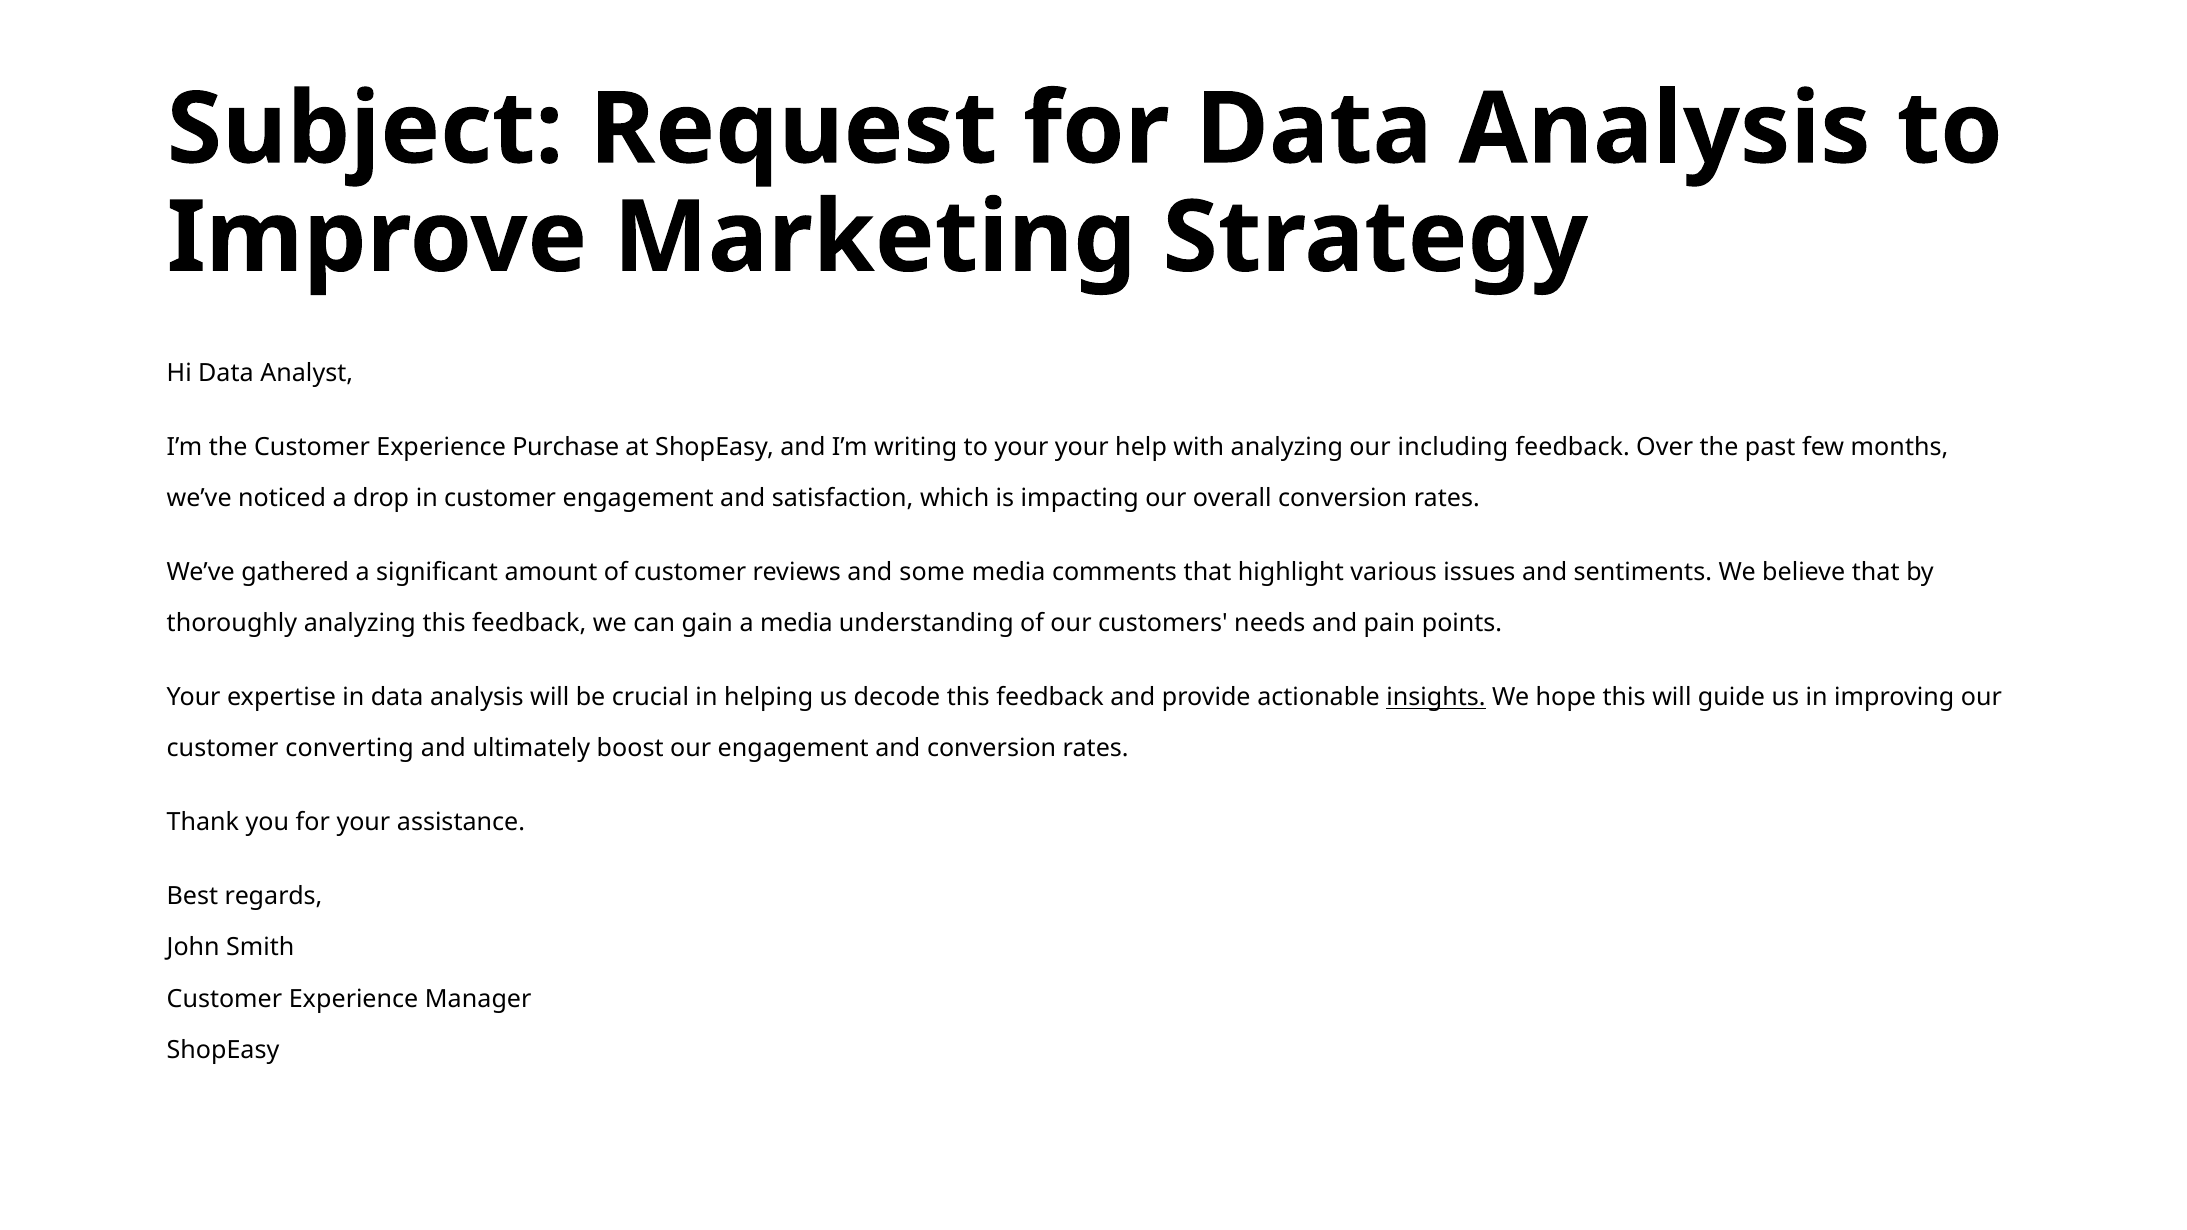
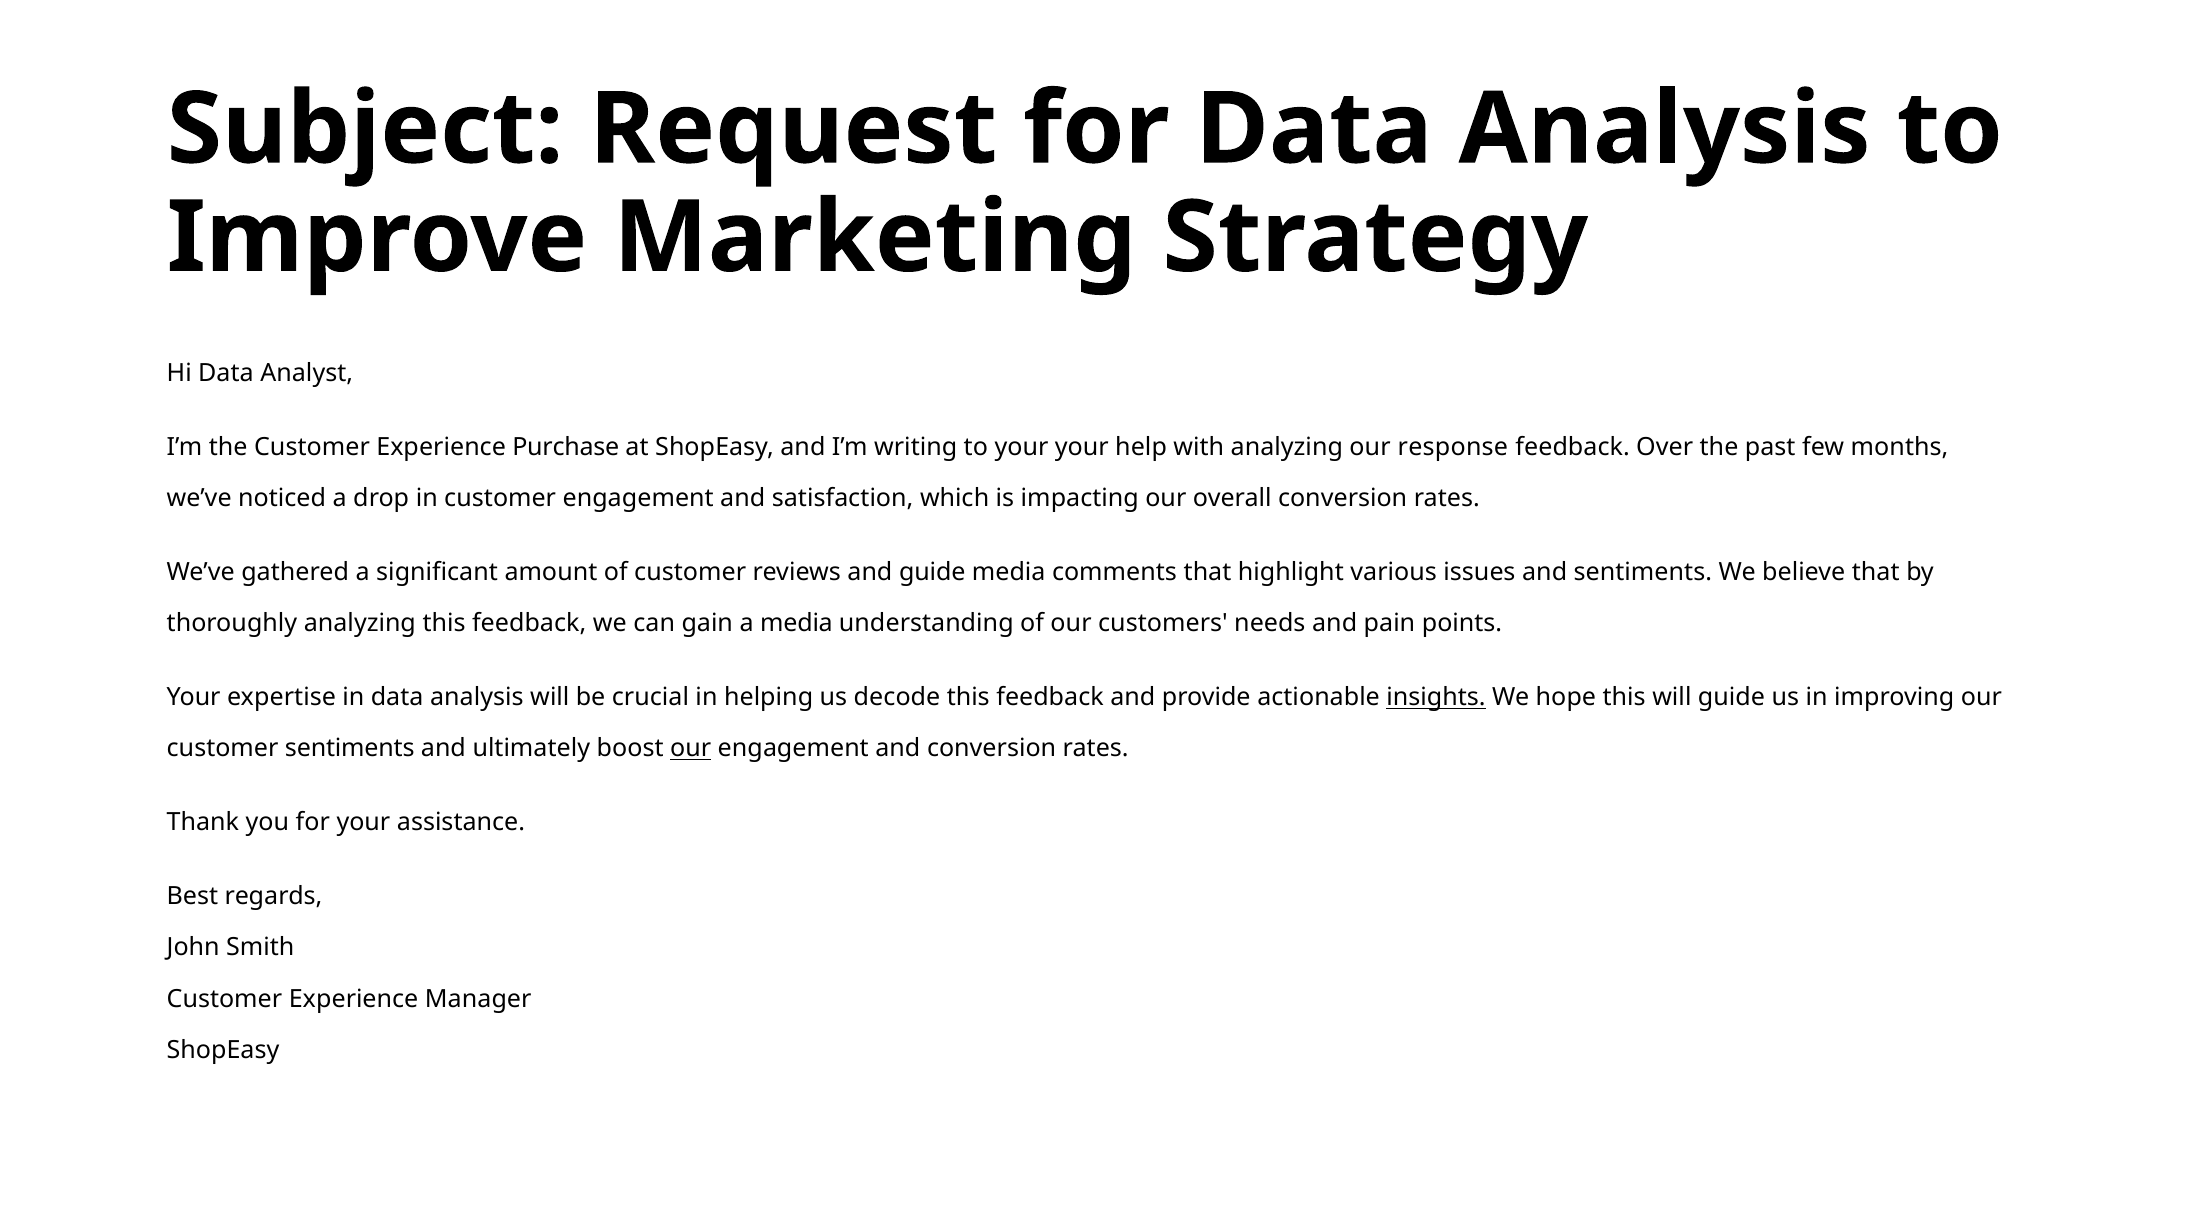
including: including -> response (1453, 447)
and some: some -> guide (932, 573)
customer converting: converting -> sentiments (350, 749)
our underline: none -> present (691, 749)
